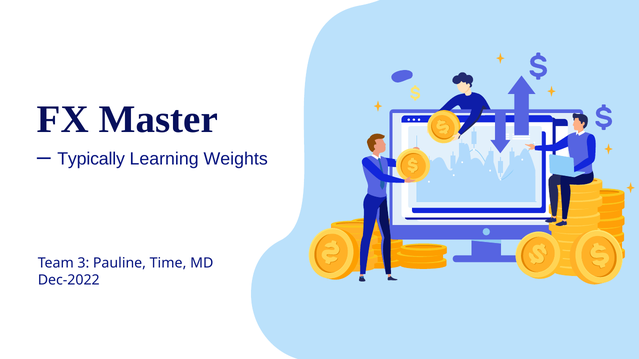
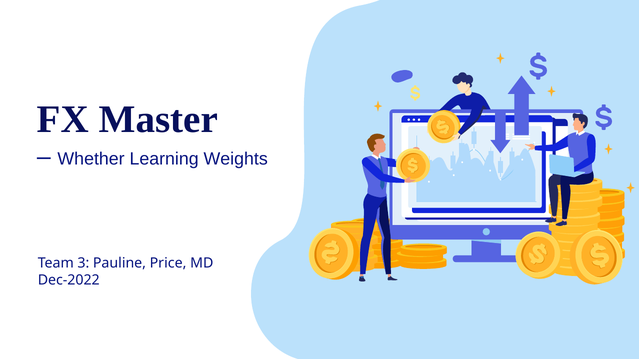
Typically: Typically -> Whether (91, 159)
Time: Time -> Price (168, 263)
